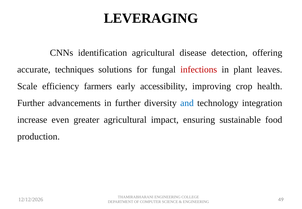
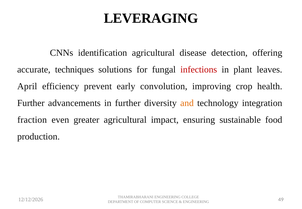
Scale: Scale -> April (27, 86)
farmers: farmers -> prevent (98, 86)
accessibility: accessibility -> convolution (164, 86)
and colour: blue -> orange (187, 103)
increase: increase -> fraction (32, 120)
